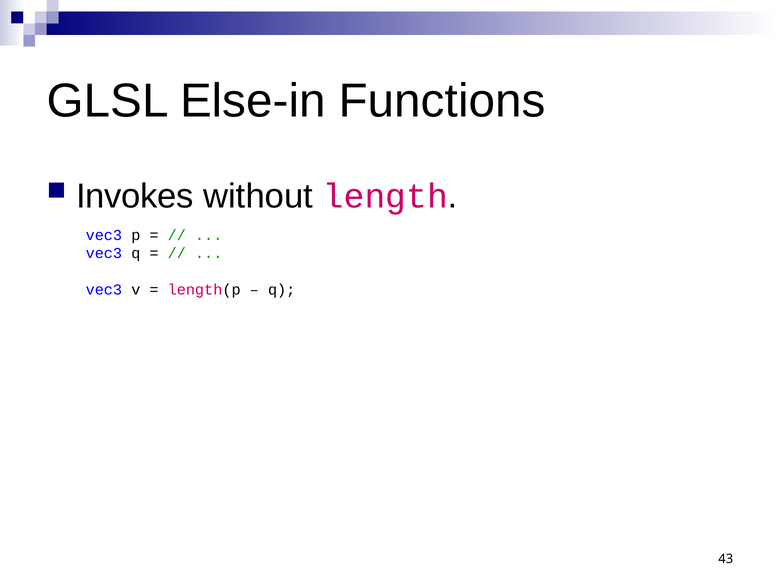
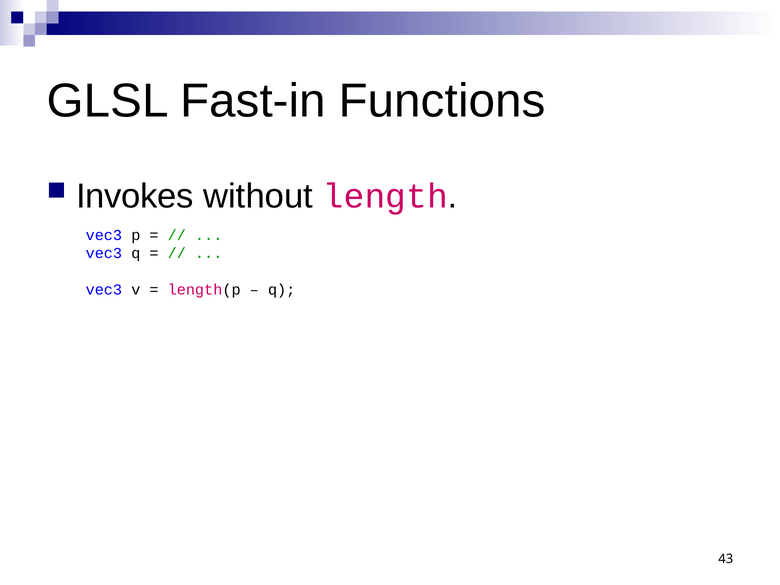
Else-in: Else-in -> Fast-in (253, 101)
